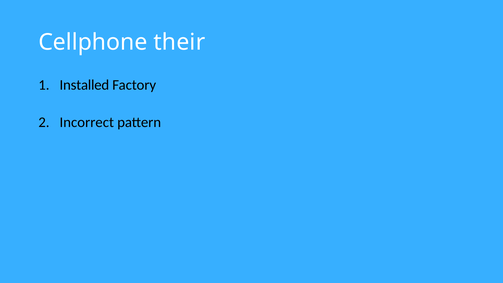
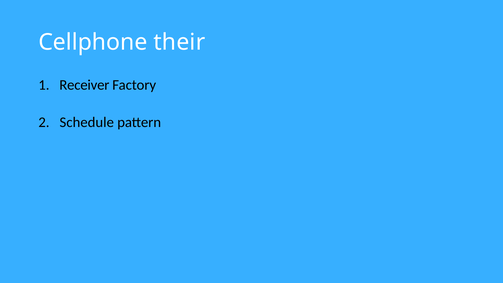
Installed: Installed -> Receiver (84, 85)
Incorrect: Incorrect -> Schedule (87, 122)
